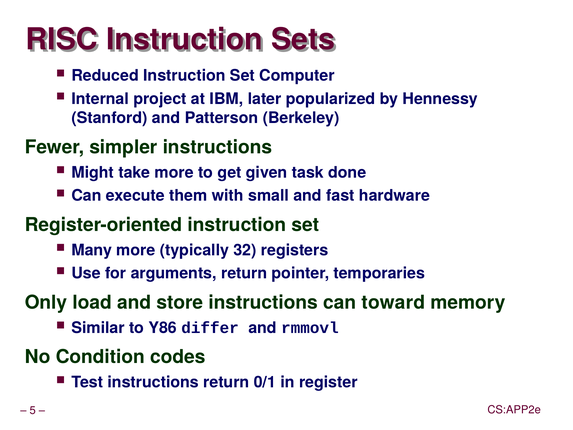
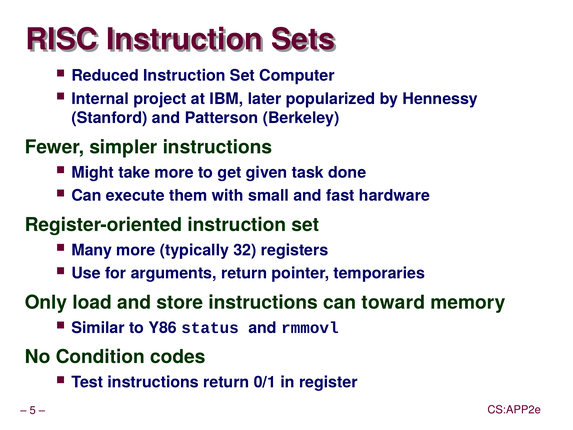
differ: differ -> status (210, 327)
